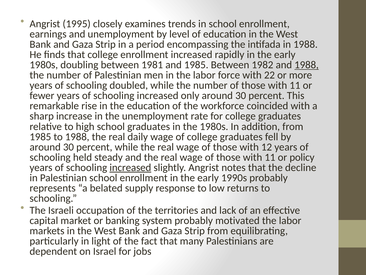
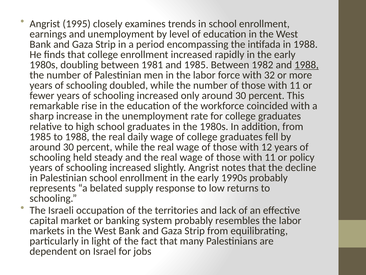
22: 22 -> 32 (269, 75)
increased underline: present -> none (130, 167)
motivated: motivated -> resembles (237, 220)
